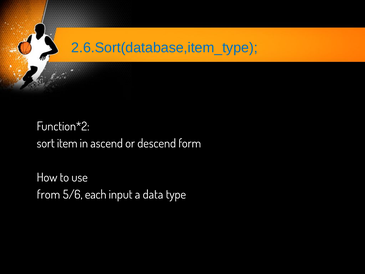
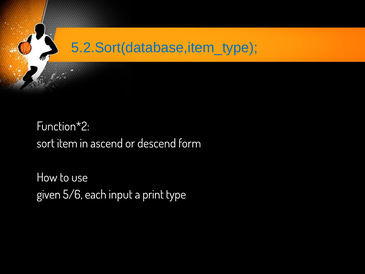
2.6.Sort(database,item_type: 2.6.Sort(database,item_type -> 5.2.Sort(database,item_type (164, 48)
from: from -> given (49, 194)
data: data -> print (153, 194)
